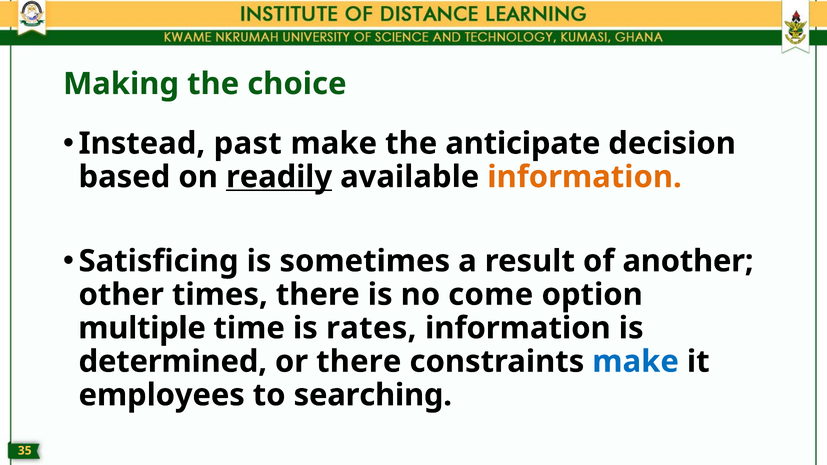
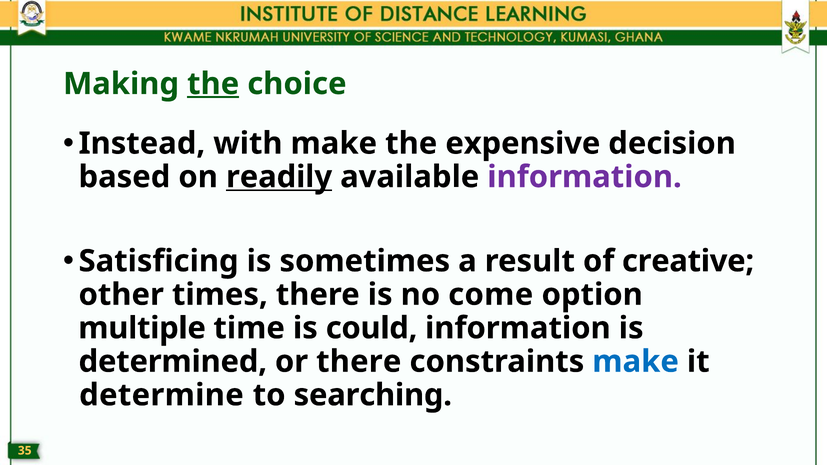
the underline: none -> present (213, 84)
past: past -> with (248, 143)
anticipate: anticipate -> expensive (523, 143)
information colour: orange -> purple (585, 177)
another: another -> creative (688, 261)
rates: rates -> could (372, 328)
employees: employees -> determine (161, 395)
